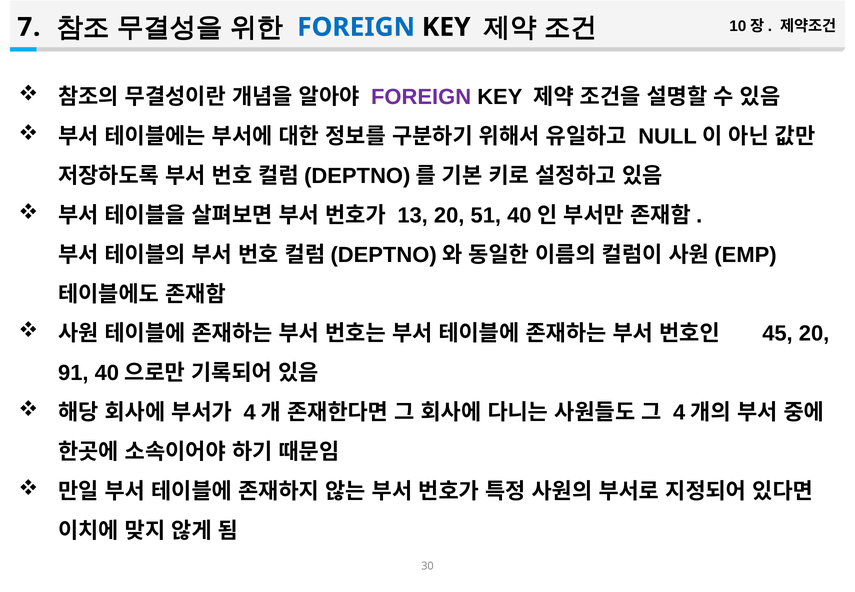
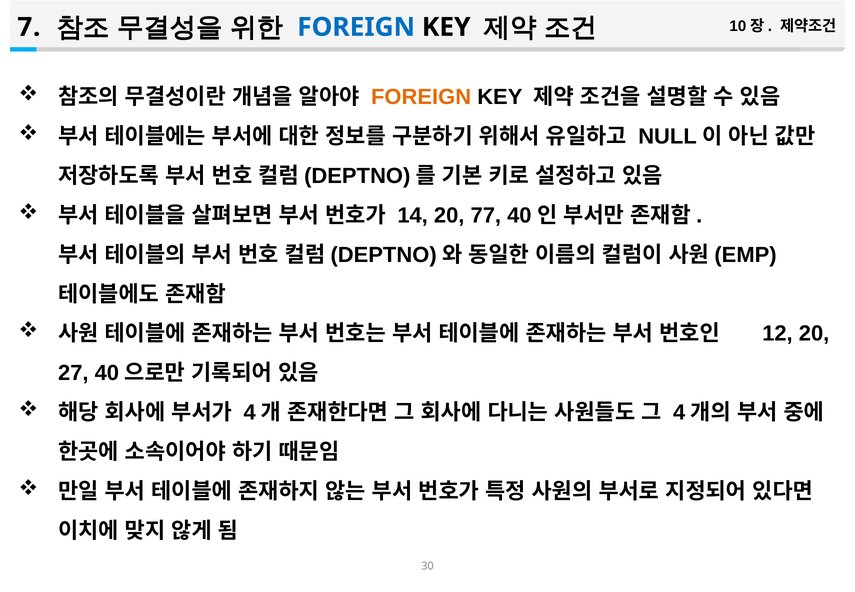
FOREIGN colour: purple -> orange (421, 97)
13: 13 -> 14 (413, 215)
51: 51 -> 77 (486, 215)
45: 45 -> 12 (777, 334)
91: 91 -> 27 (73, 373)
